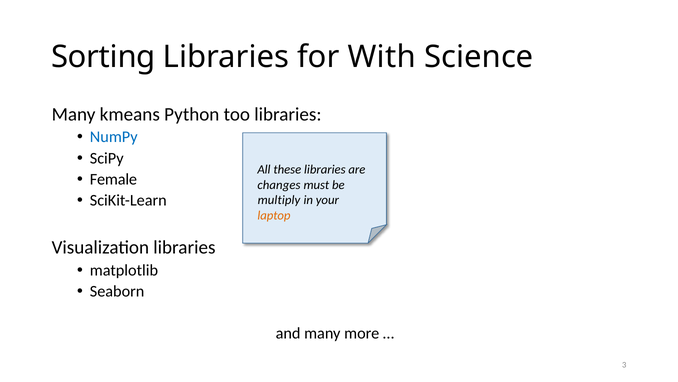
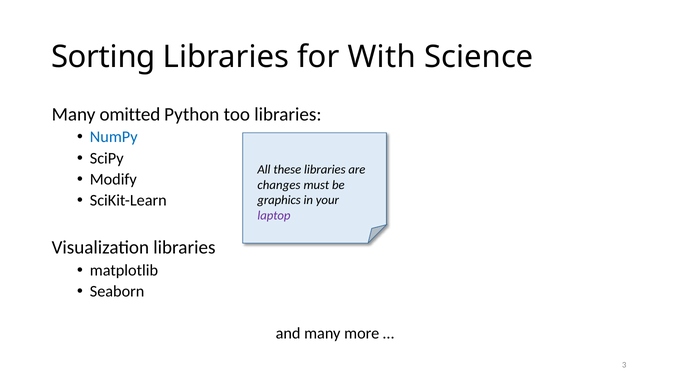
kmeans: kmeans -> omitted (130, 114)
Female: Female -> Modify (113, 179)
multiply: multiply -> graphics (279, 200)
laptop colour: orange -> purple (274, 215)
